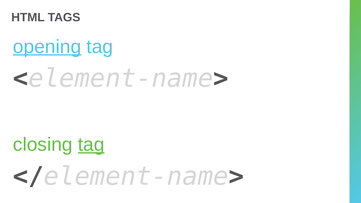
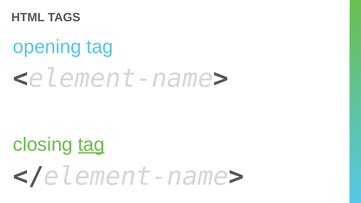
opening underline: present -> none (47, 47)
